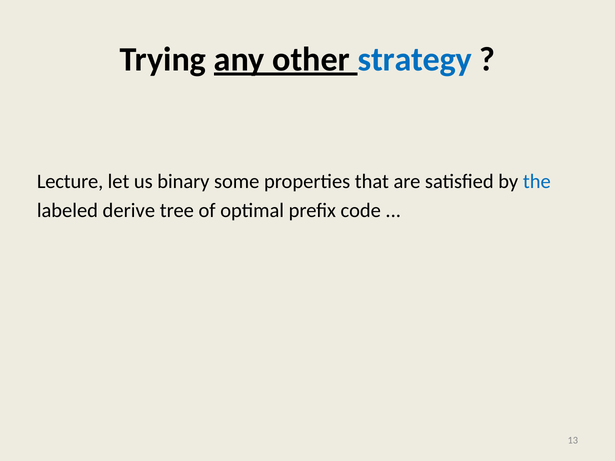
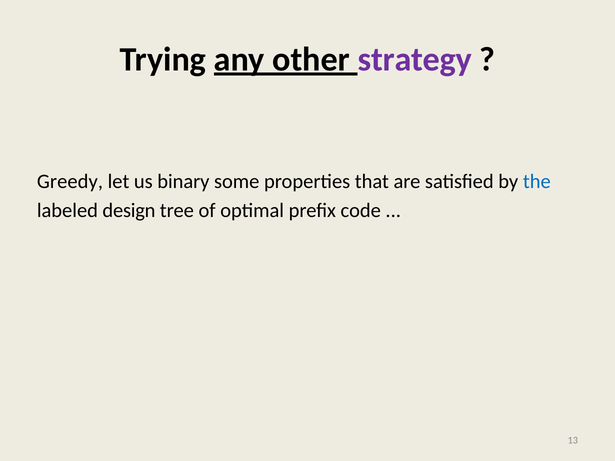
strategy colour: blue -> purple (415, 59)
Lecture: Lecture -> Greedy (70, 182)
derive: derive -> design (129, 211)
